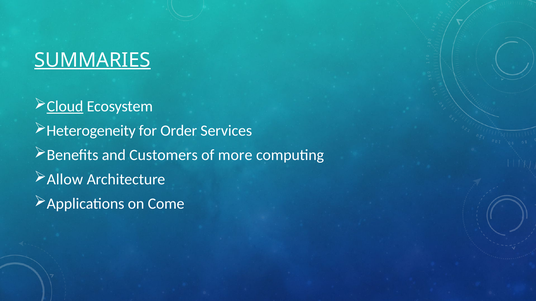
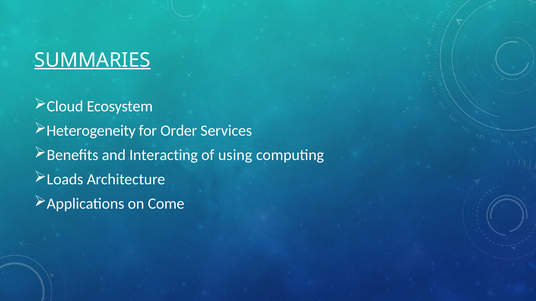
Cloud underline: present -> none (65, 107)
Customers: Customers -> Interacting (164, 155)
more: more -> using (235, 155)
Allow: Allow -> Loads (65, 180)
